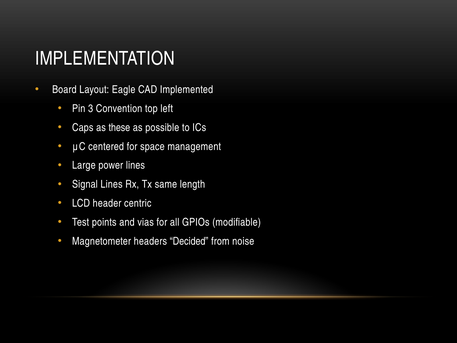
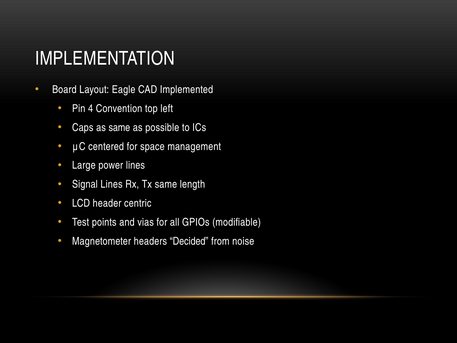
3: 3 -> 4 (91, 108)
as these: these -> same (119, 127)
